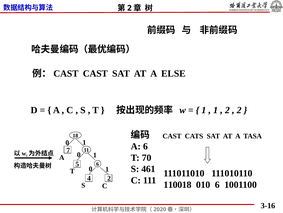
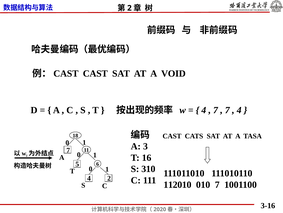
ELSE: ELSE -> VOID (173, 73)
1: 1 -> 4 (204, 110)
1: 1 -> 7 (216, 110)
2: 2 -> 7 (227, 110)
2: 2 -> 4 (239, 110)
A 6: 6 -> 3 (145, 146)
70: 70 -> 16 (147, 157)
461: 461 -> 310 (148, 168)
110018: 110018 -> 112010 (177, 184)
010 6: 6 -> 7 (217, 184)
